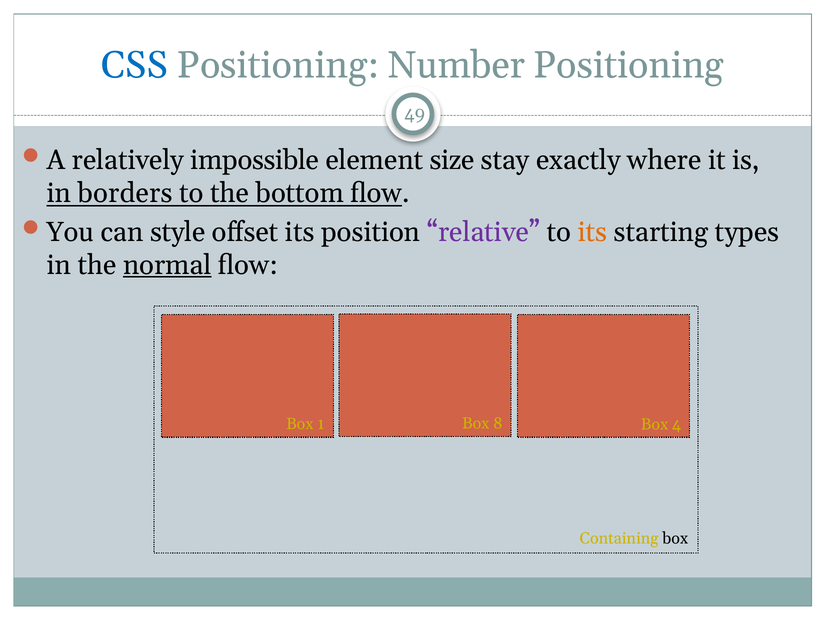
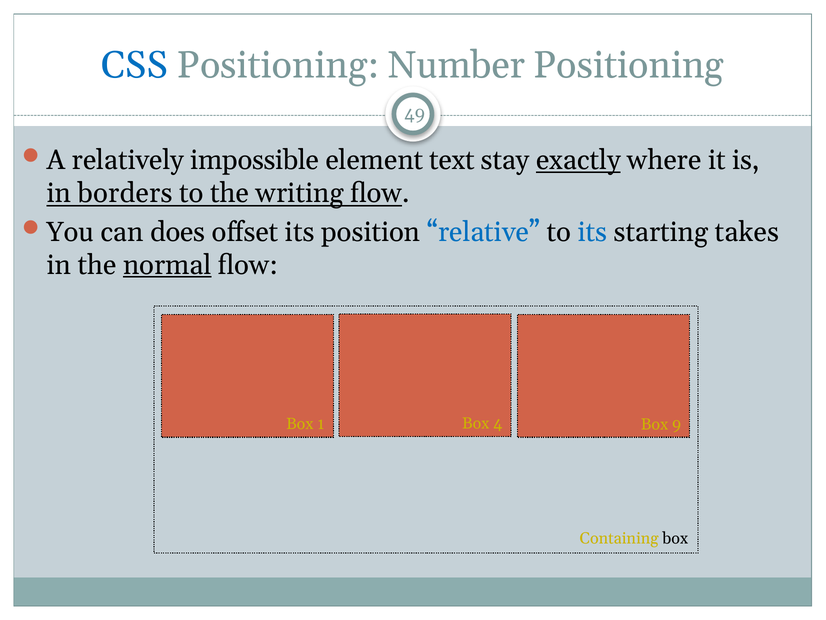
size: size -> text (452, 160)
exactly underline: none -> present (578, 160)
bottom: bottom -> writing (300, 193)
style: style -> does (178, 232)
relative colour: purple -> blue (484, 232)
its colour: orange -> blue (593, 232)
types: types -> takes (747, 232)
8: 8 -> 4 (498, 423)
4: 4 -> 9 (677, 424)
